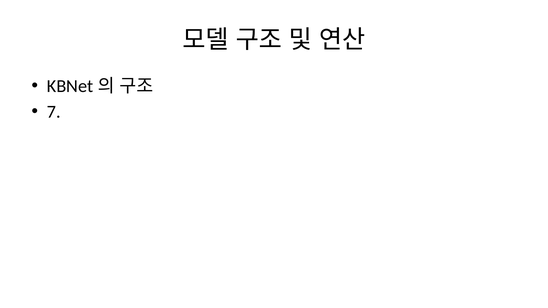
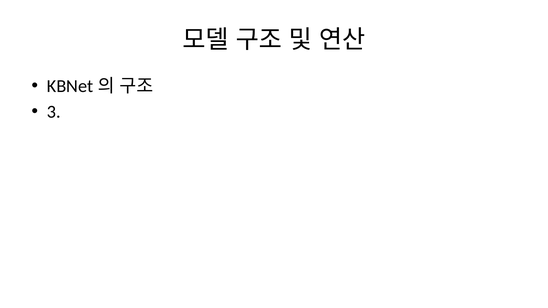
7: 7 -> 3 (54, 112)
